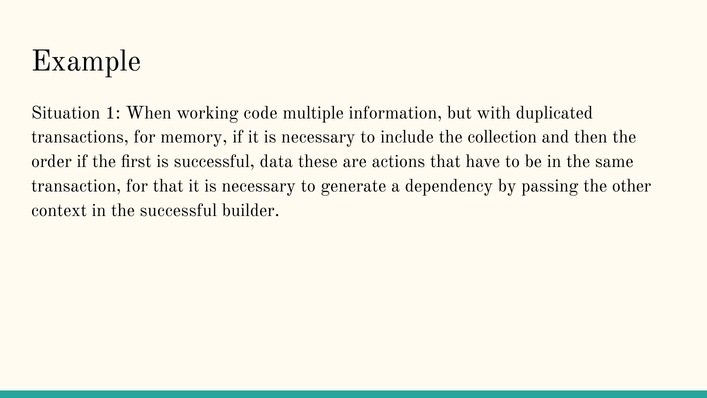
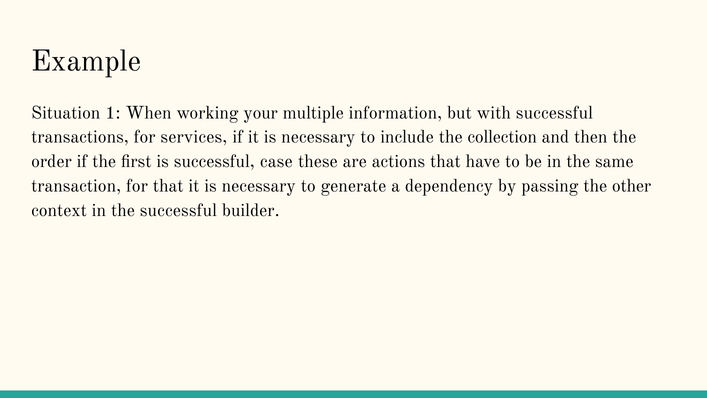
code: code -> your (261, 113)
with duplicated: duplicated -> successful (554, 113)
memory: memory -> services (194, 137)
data: data -> case (276, 161)
